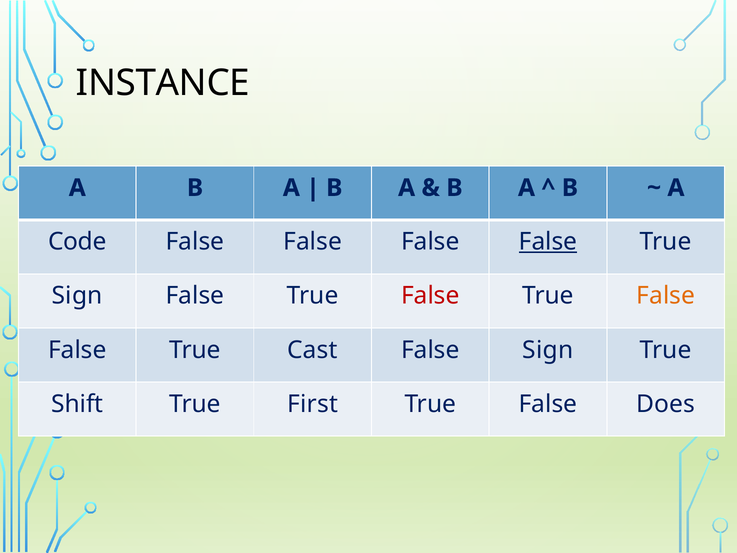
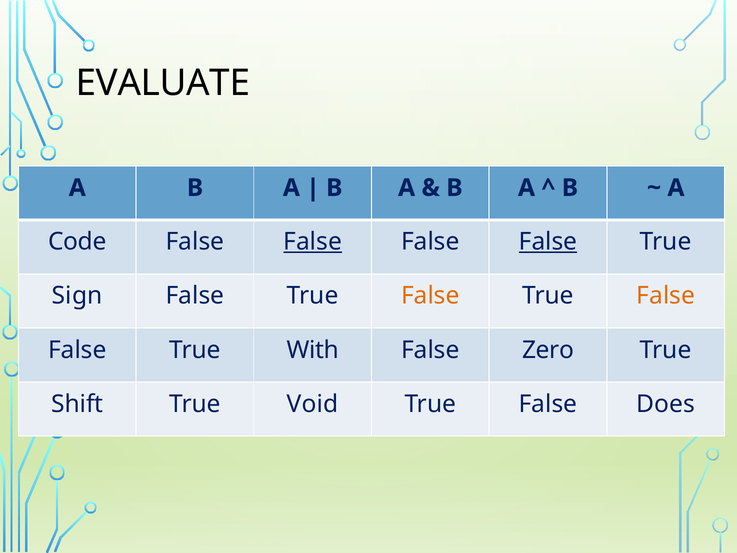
INSTANCE: INSTANCE -> EVALUATE (163, 83)
False underline: none -> present (313, 242)
False colour: red -> orange (430, 296)
Cast: Cast -> With (313, 350)
False Sign: Sign -> Zero (548, 350)
First: First -> Void (313, 404)
